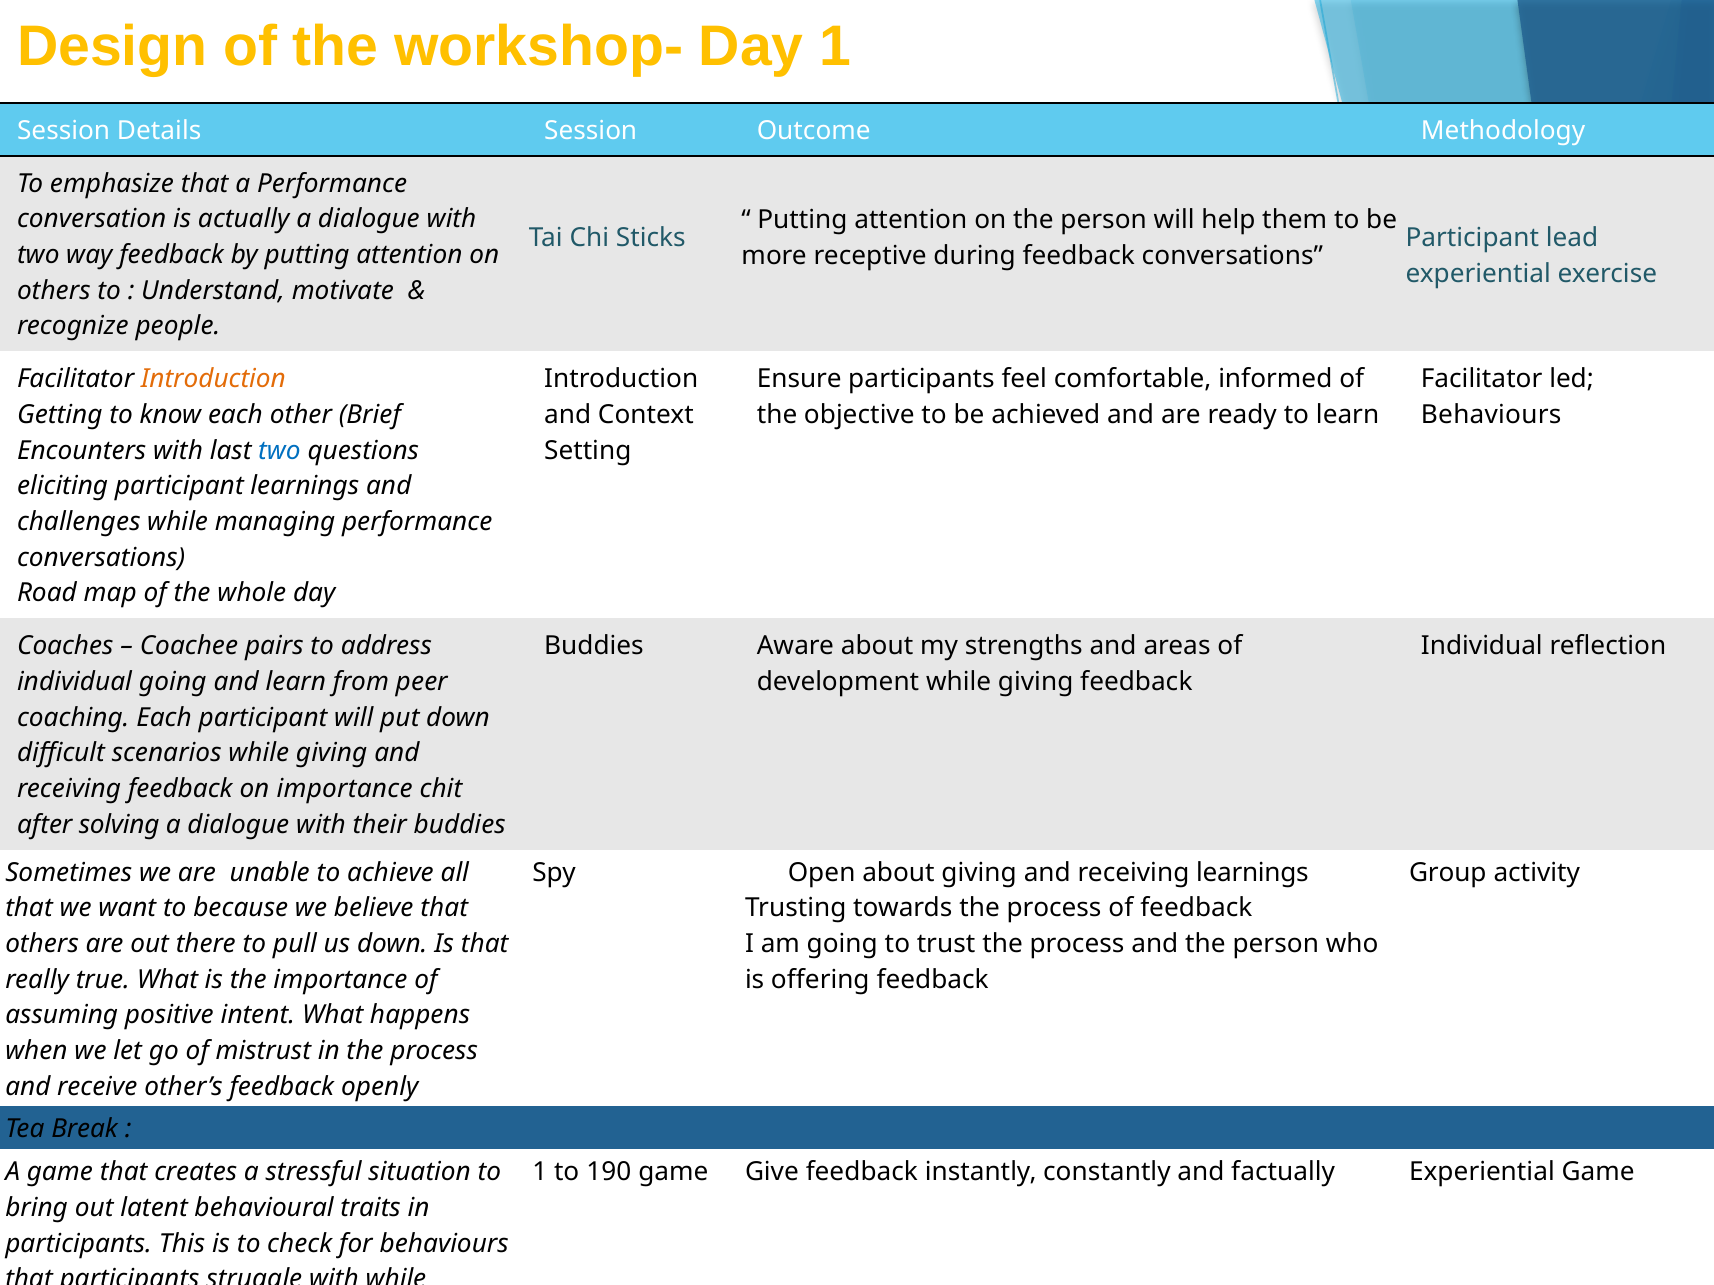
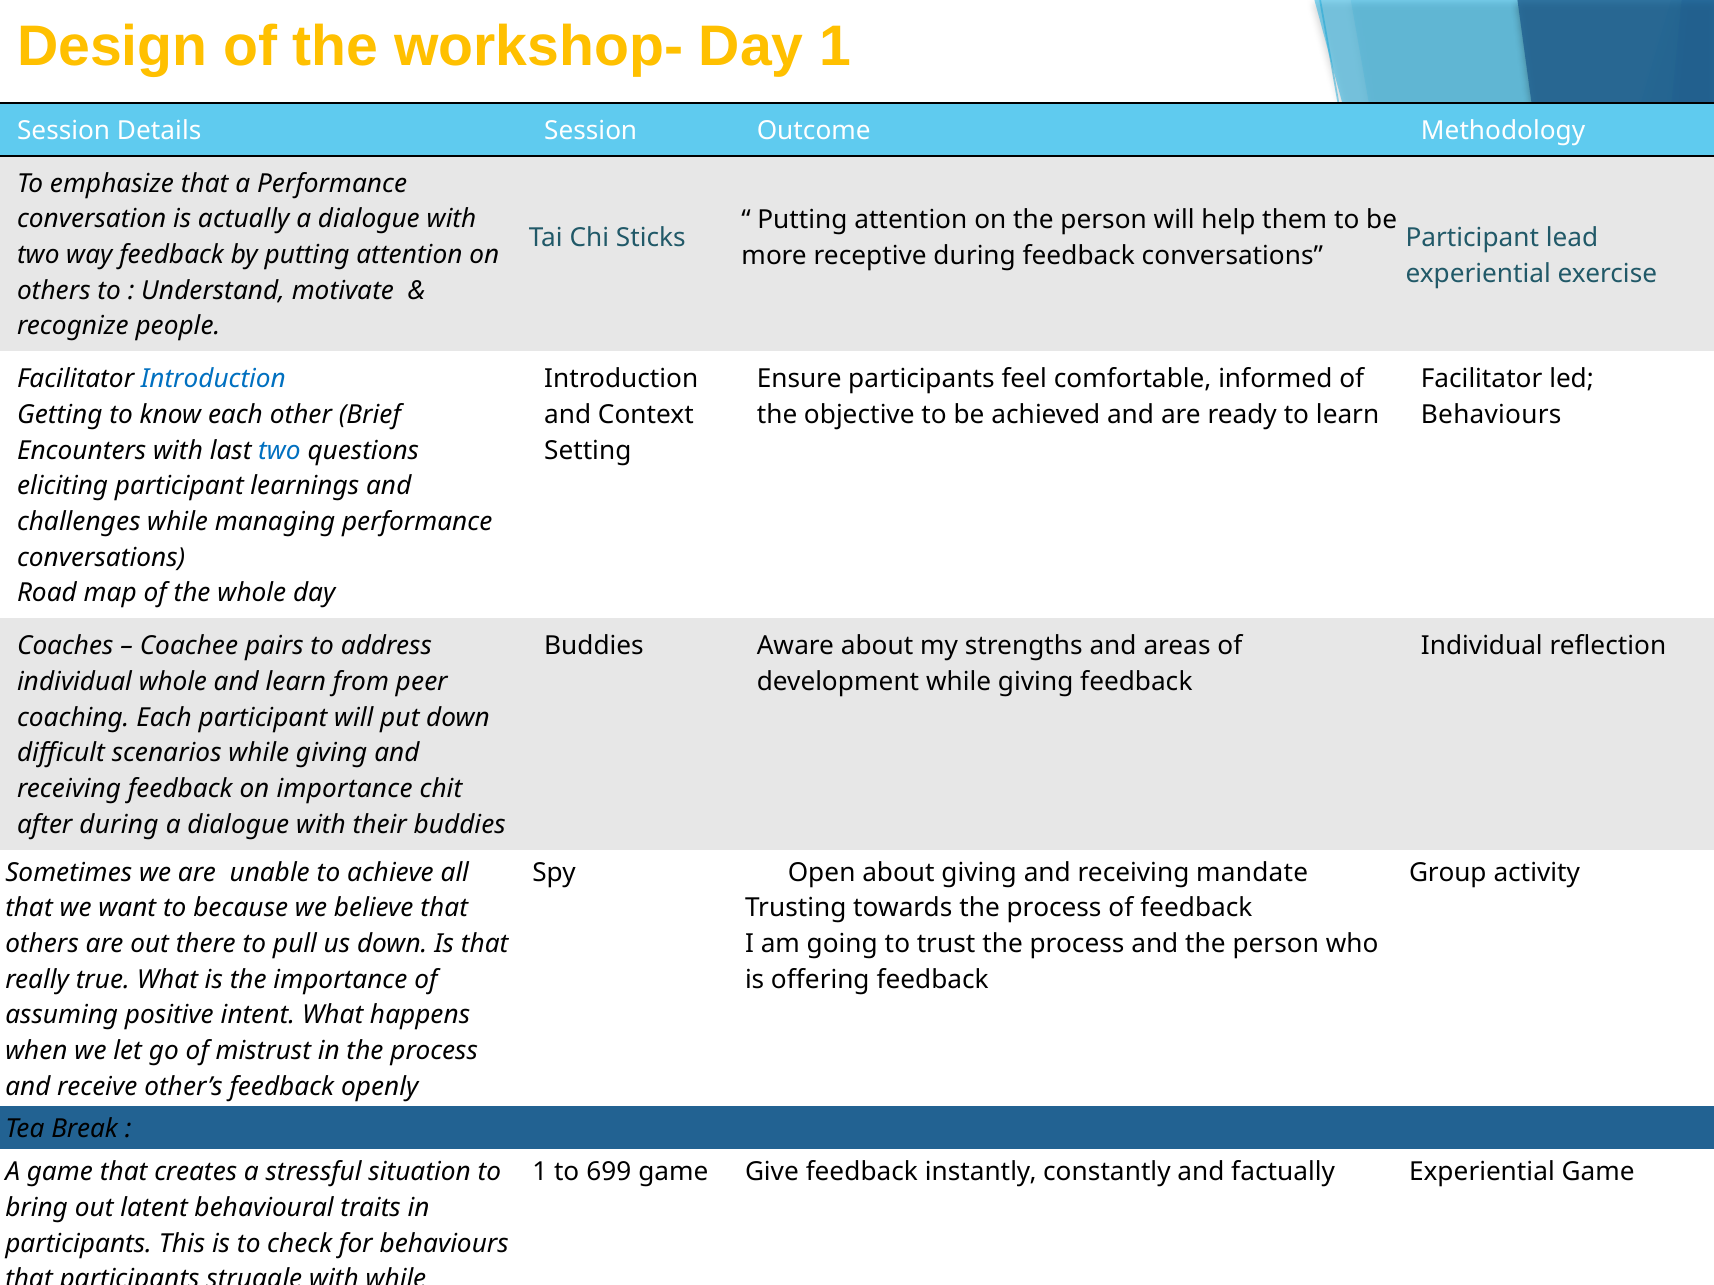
Introduction colour: orange -> blue (213, 379)
individual going: going -> whole (173, 682)
after solving: solving -> during (119, 825)
receiving learnings: learnings -> mandate (1252, 873)
190: 190 -> 699 (609, 1173)
